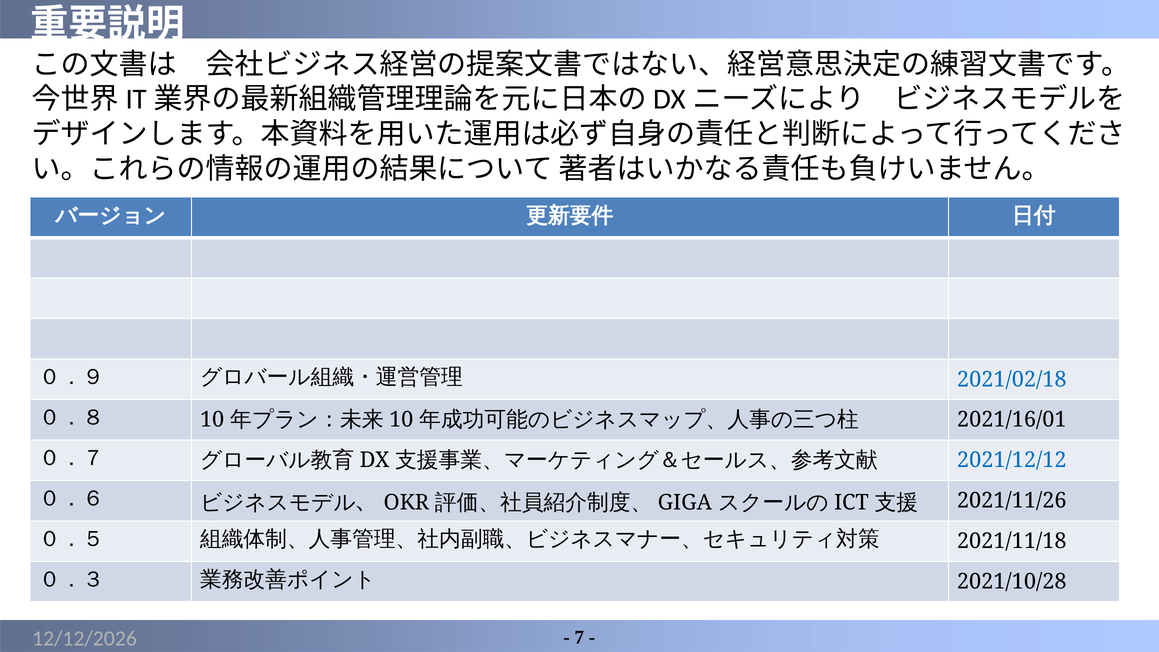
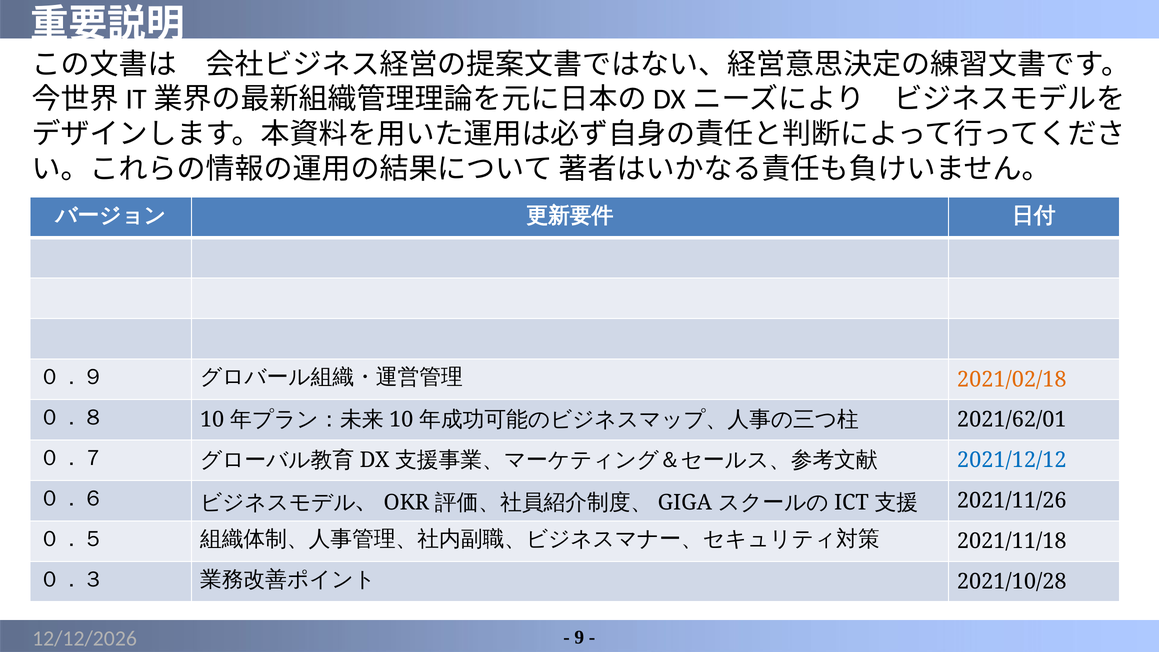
2021/02/18 colour: blue -> orange (1012, 379)
2021/16/01: 2021/16/01 -> 2021/62/01 (1012, 420)
7: 7 -> 9 (579, 637)
